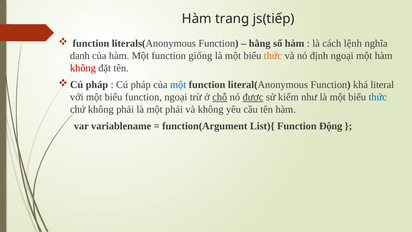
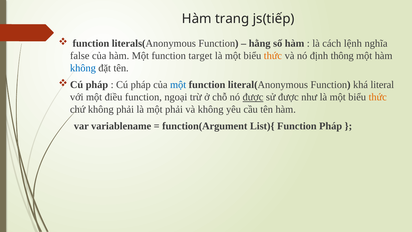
danh: danh -> false (80, 56)
giống: giống -> target (200, 56)
định ngoại: ngoại -> thông (342, 56)
không colour: red -> blue (83, 68)
với một biểu: biểu -> điều (114, 97)
chỗ underline: present -> none (220, 97)
sử kiểm: kiểm -> được (288, 97)
thức colour: blue -> orange (378, 97)
Function Động: Động -> Pháp (331, 126)
